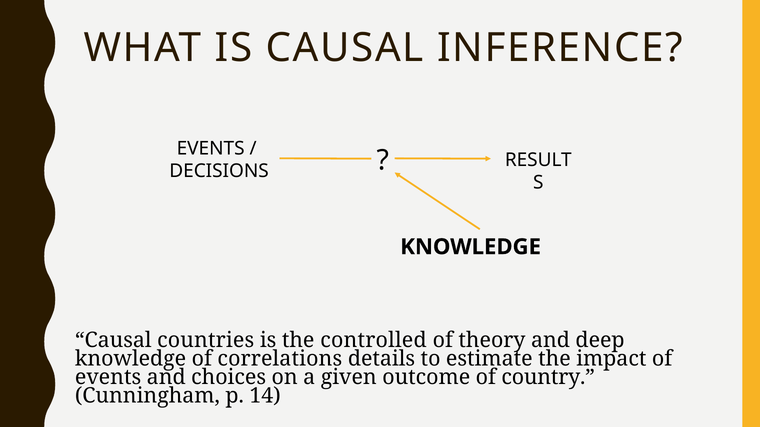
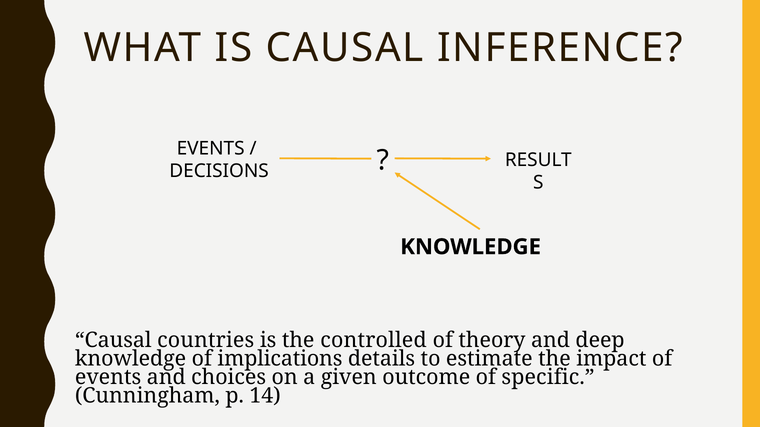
correlations: correlations -> implications (280, 359)
country: country -> specific (548, 377)
